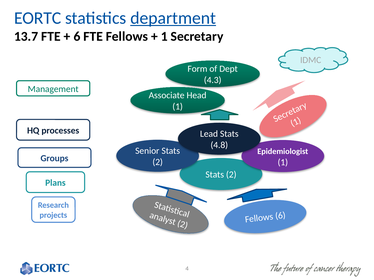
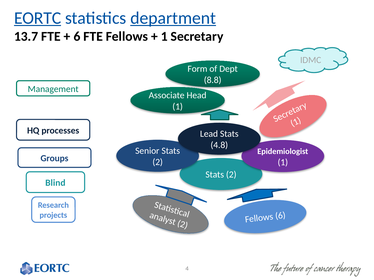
EORTC underline: none -> present (38, 18)
4.3: 4.3 -> 8.8 (213, 80)
Plans: Plans -> Blind (55, 183)
